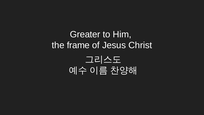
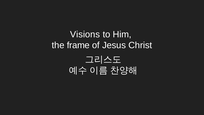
Greater: Greater -> Visions (85, 34)
